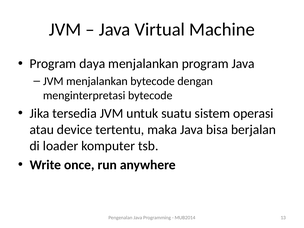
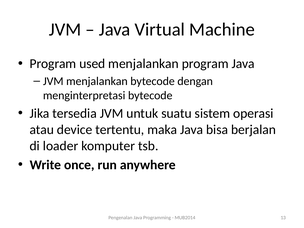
daya: daya -> used (92, 64)
